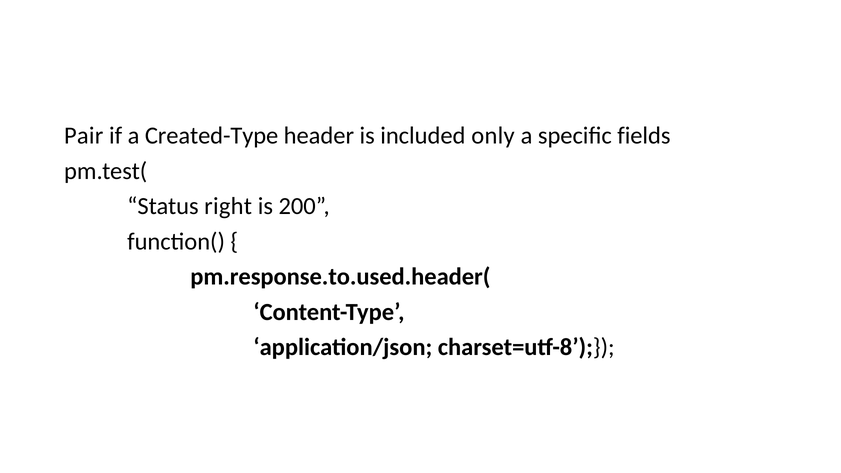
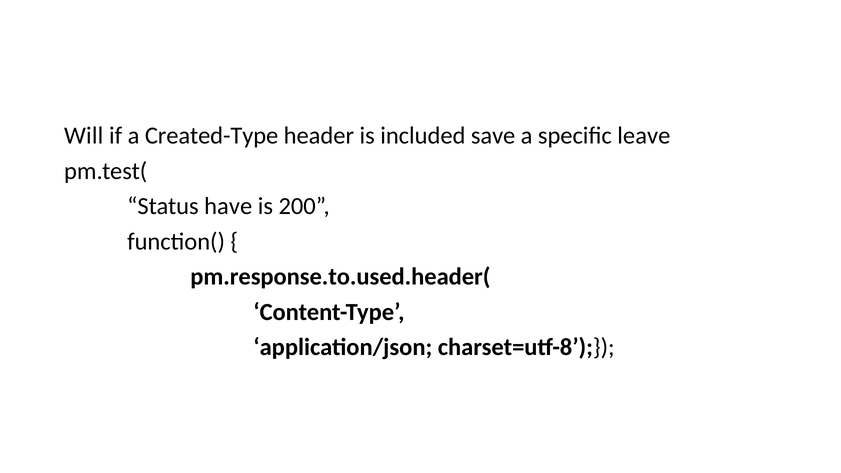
Pair: Pair -> Will (84, 136)
only: only -> save (493, 136)
fields: fields -> leave (644, 136)
right: right -> have (228, 206)
